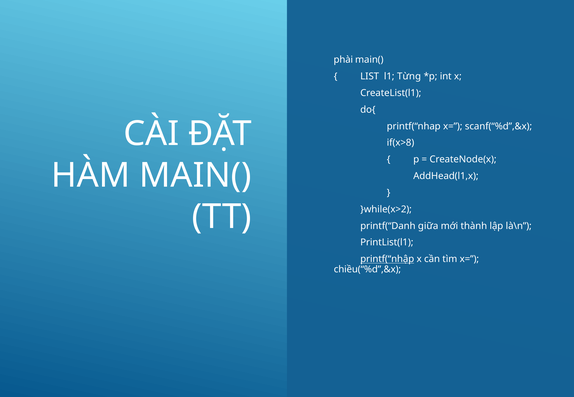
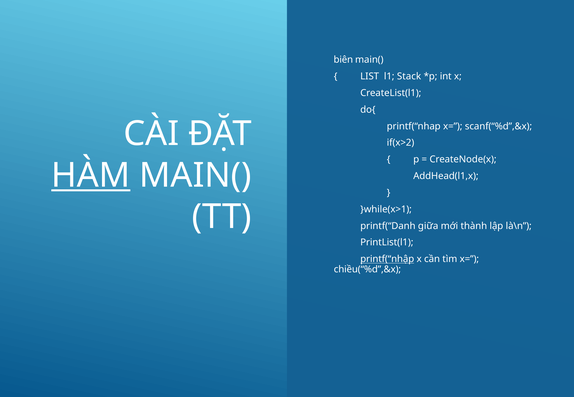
phài: phài -> biên (343, 60)
Từng: Từng -> Stack (409, 76)
if(x>8: if(x>8 -> if(x>2 (401, 143)
HÀM underline: none -> present (91, 176)
}while(x>2: }while(x>2 -> }while(x>1 (386, 209)
